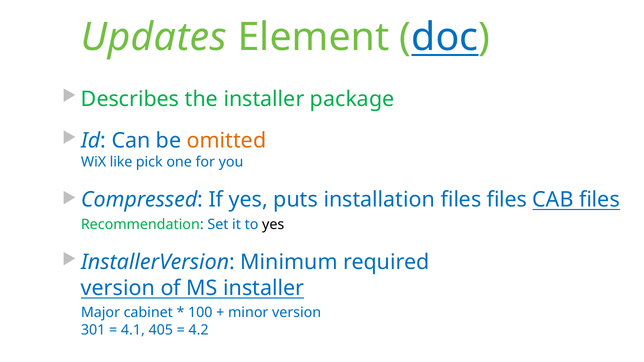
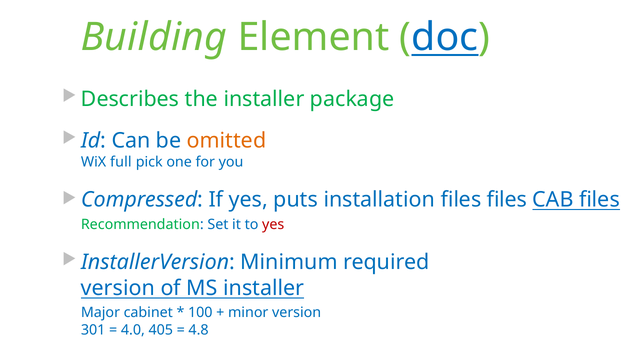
Updates: Updates -> Building (154, 37)
like: like -> full (121, 162)
yes colour: black -> red (273, 225)
4.1: 4.1 -> 4.0 (133, 330)
4.2: 4.2 -> 4.8 (199, 330)
